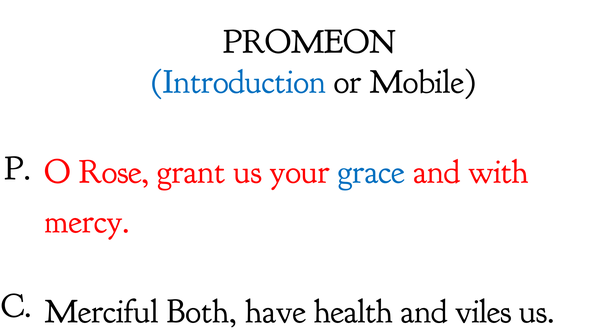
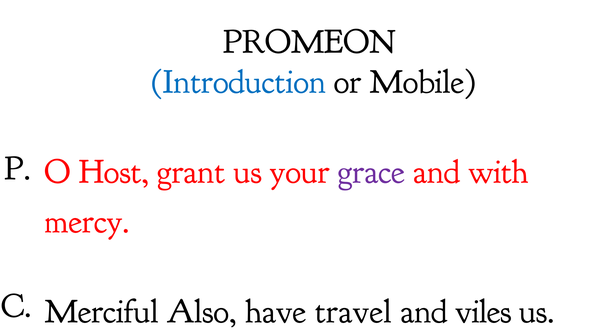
Rose: Rose -> Host (114, 172)
grace colour: blue -> purple (371, 172)
Both: Both -> Also (202, 312)
health: health -> travel (353, 312)
